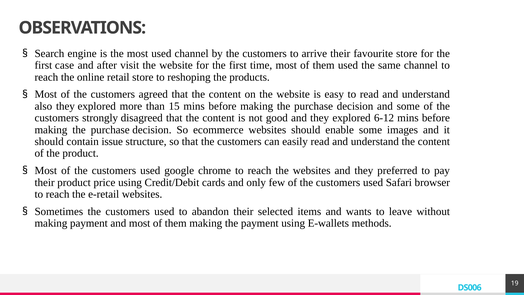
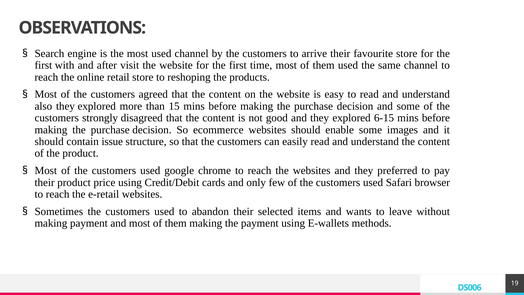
case: case -> with (65, 65)
6-12: 6-12 -> 6-15 (384, 118)
